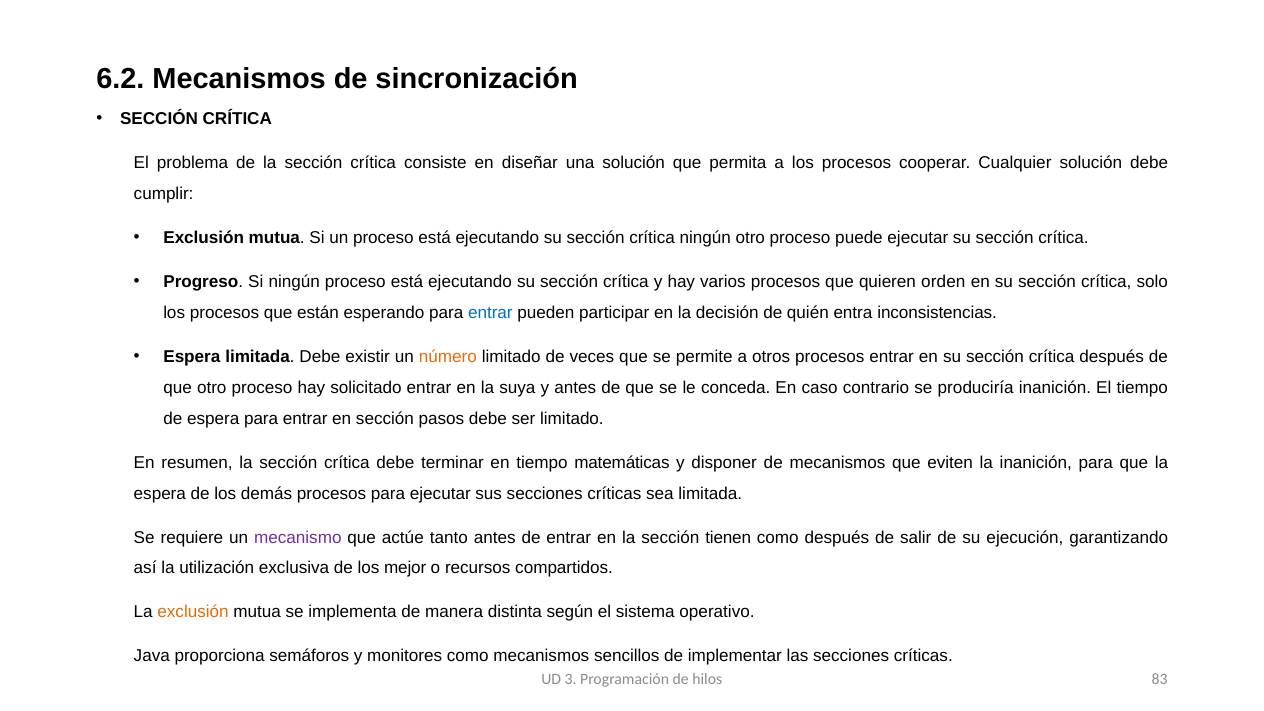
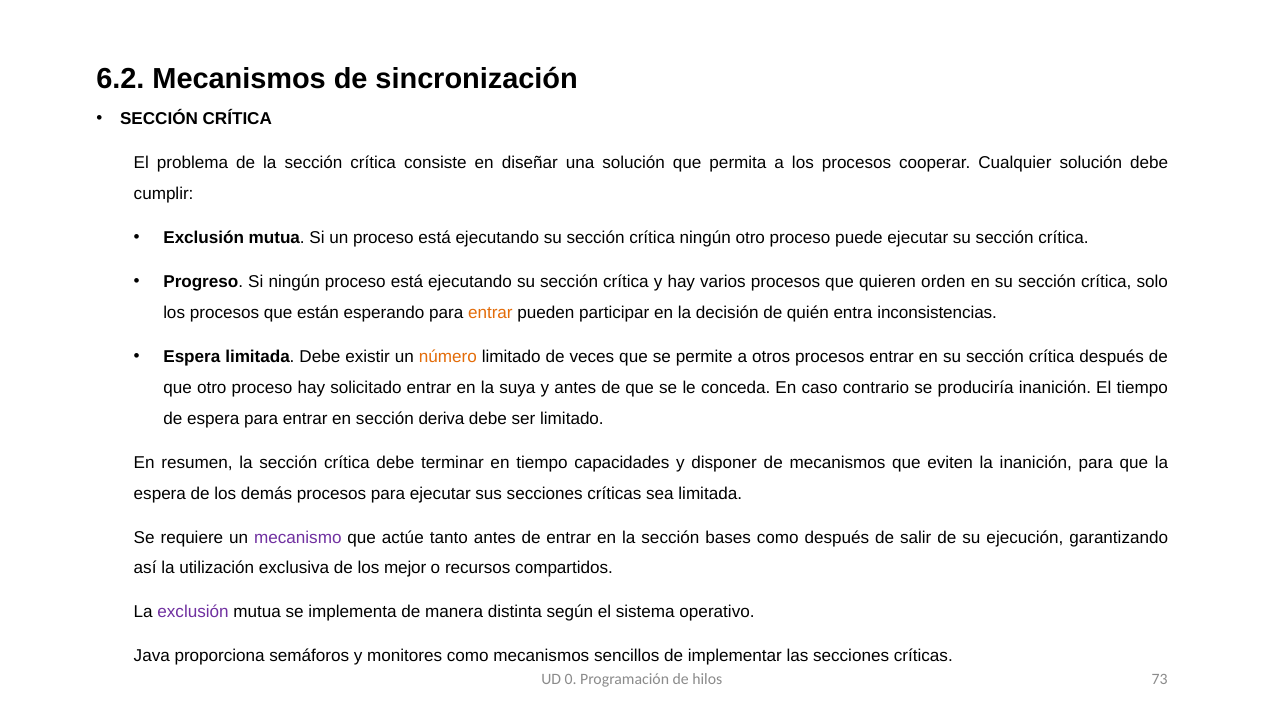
entrar colour: blue -> orange (490, 313)
pasos: pasos -> deriva (441, 419)
matemáticas: matemáticas -> capacidades (622, 463)
tienen: tienen -> bases (728, 537)
exclusión colour: orange -> purple (193, 612)
3: 3 -> 0 (571, 679)
83: 83 -> 73 (1160, 679)
